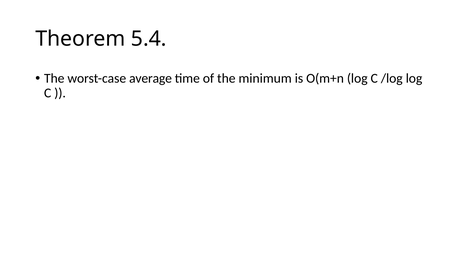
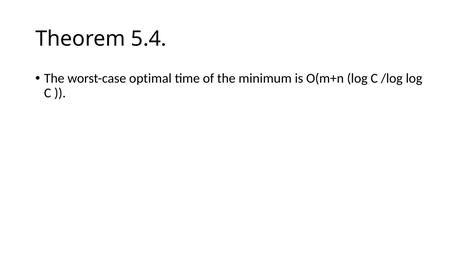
average: average -> optimal (150, 78)
